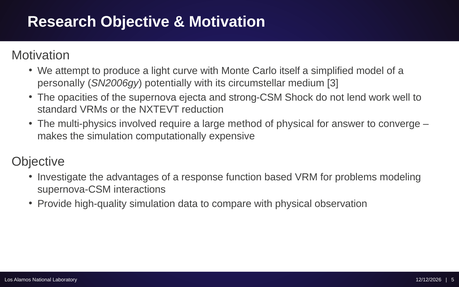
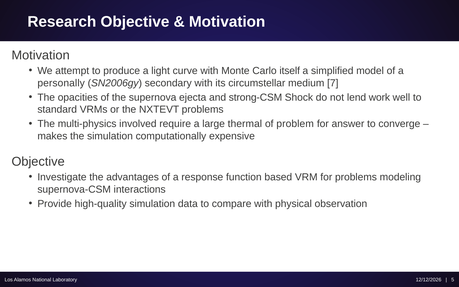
potentially: potentially -> secondary (168, 83)
3: 3 -> 7 (333, 83)
NXTEVT reduction: reduction -> problems (203, 110)
method: method -> thermal (245, 124)
of physical: physical -> problem (295, 124)
